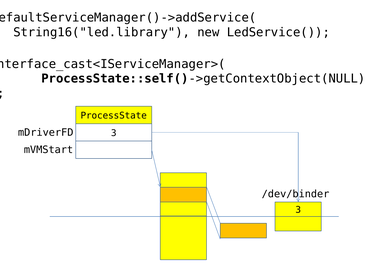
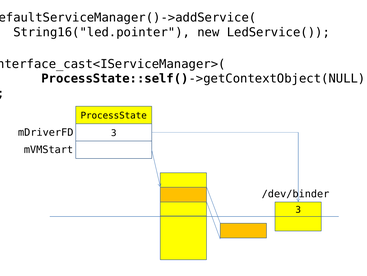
String16("led.library: String16("led.library -> String16("led.pointer (102, 32)
